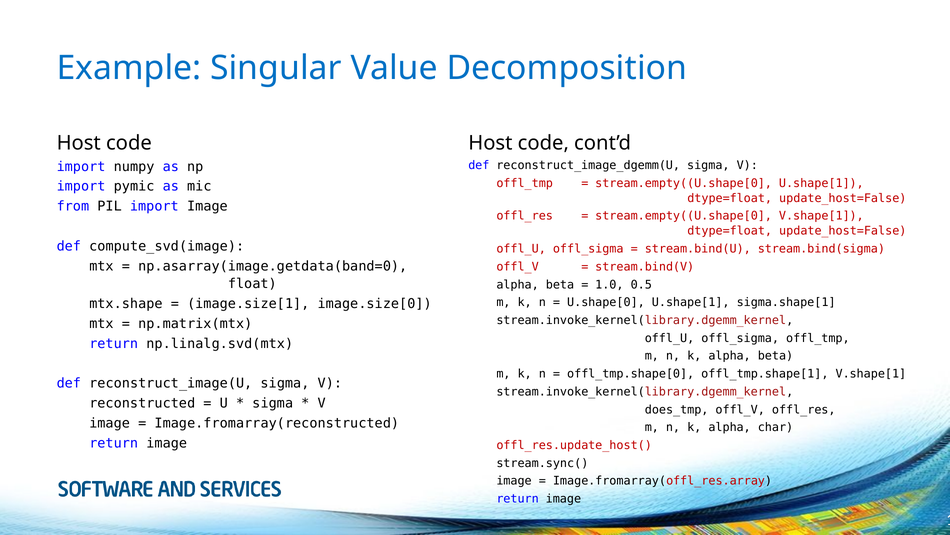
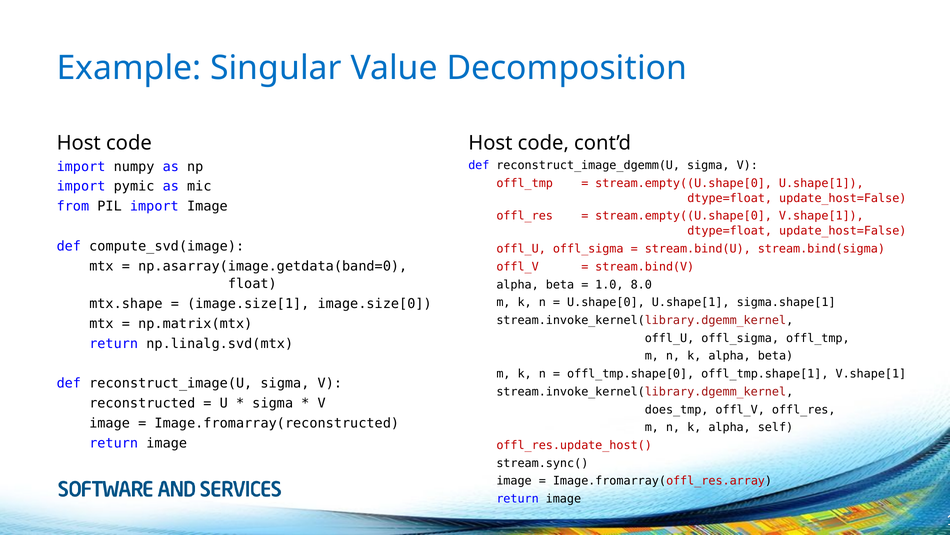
0.5: 0.5 -> 8.0 (641, 284)
char: char -> self (775, 427)
